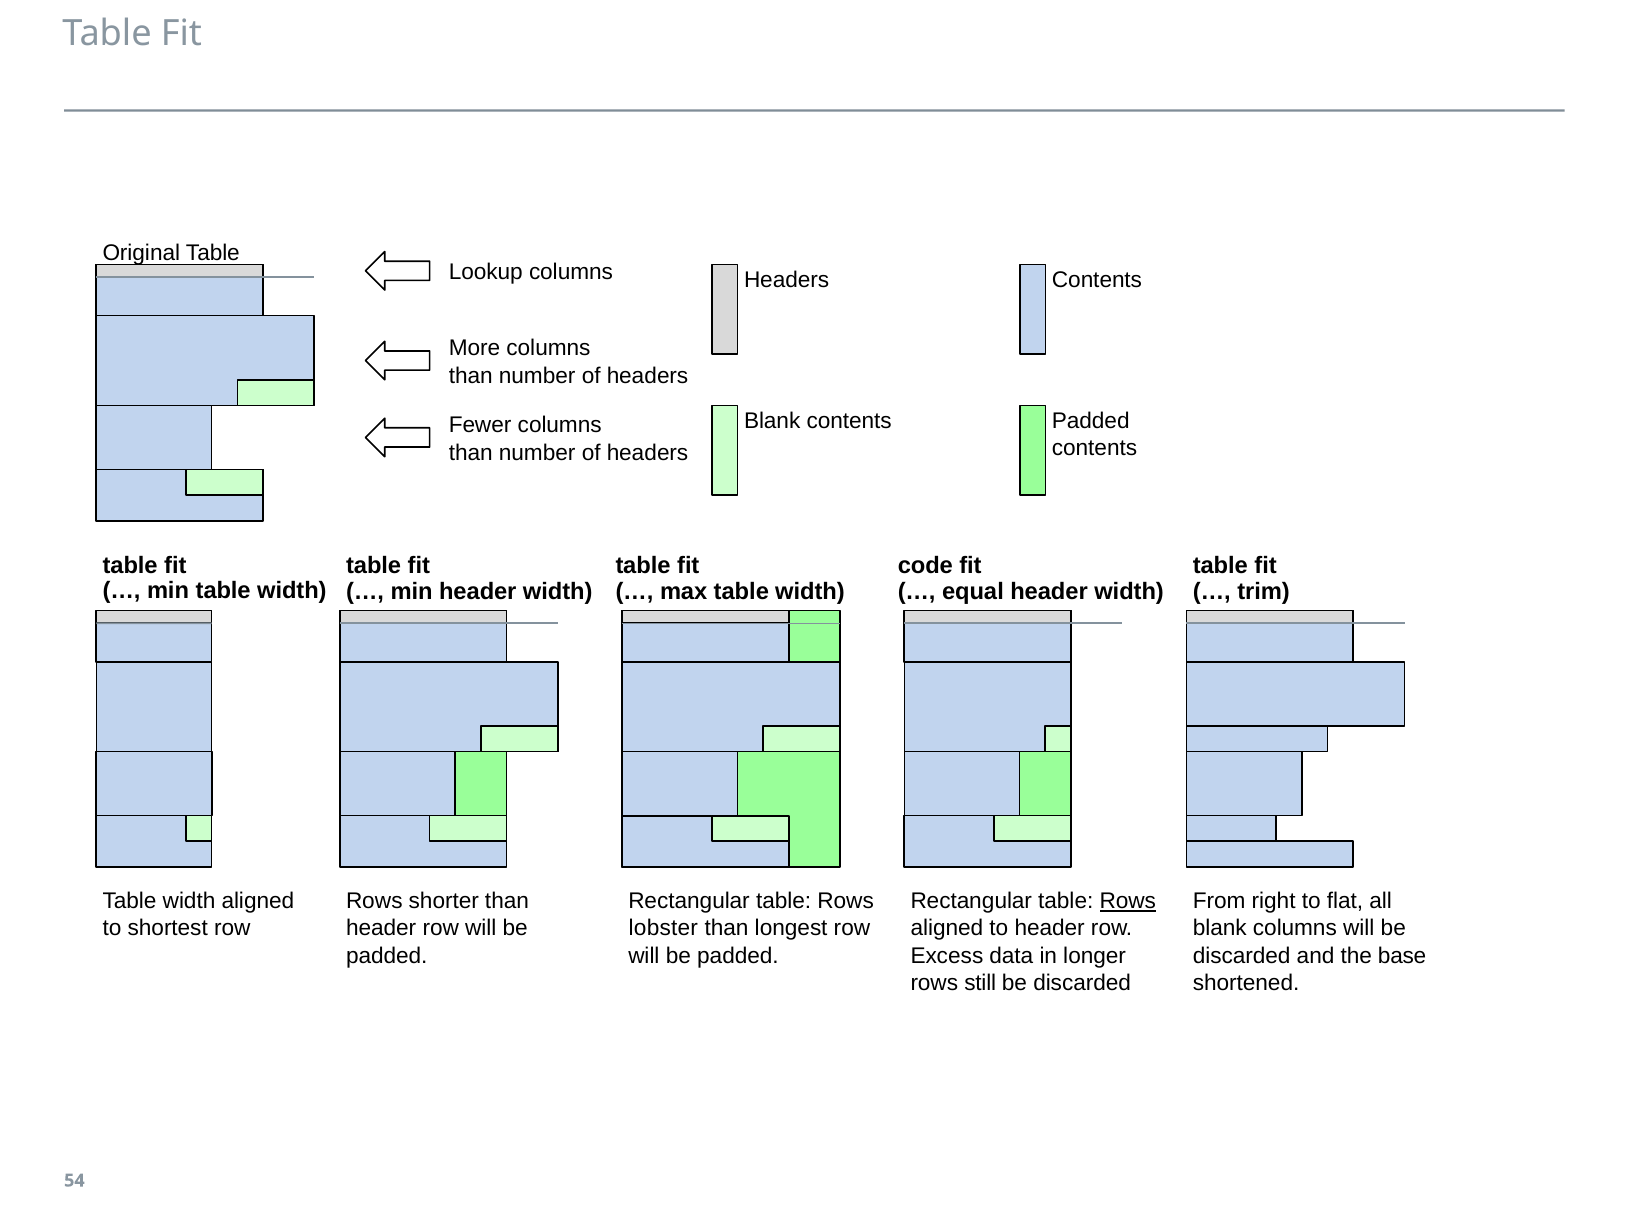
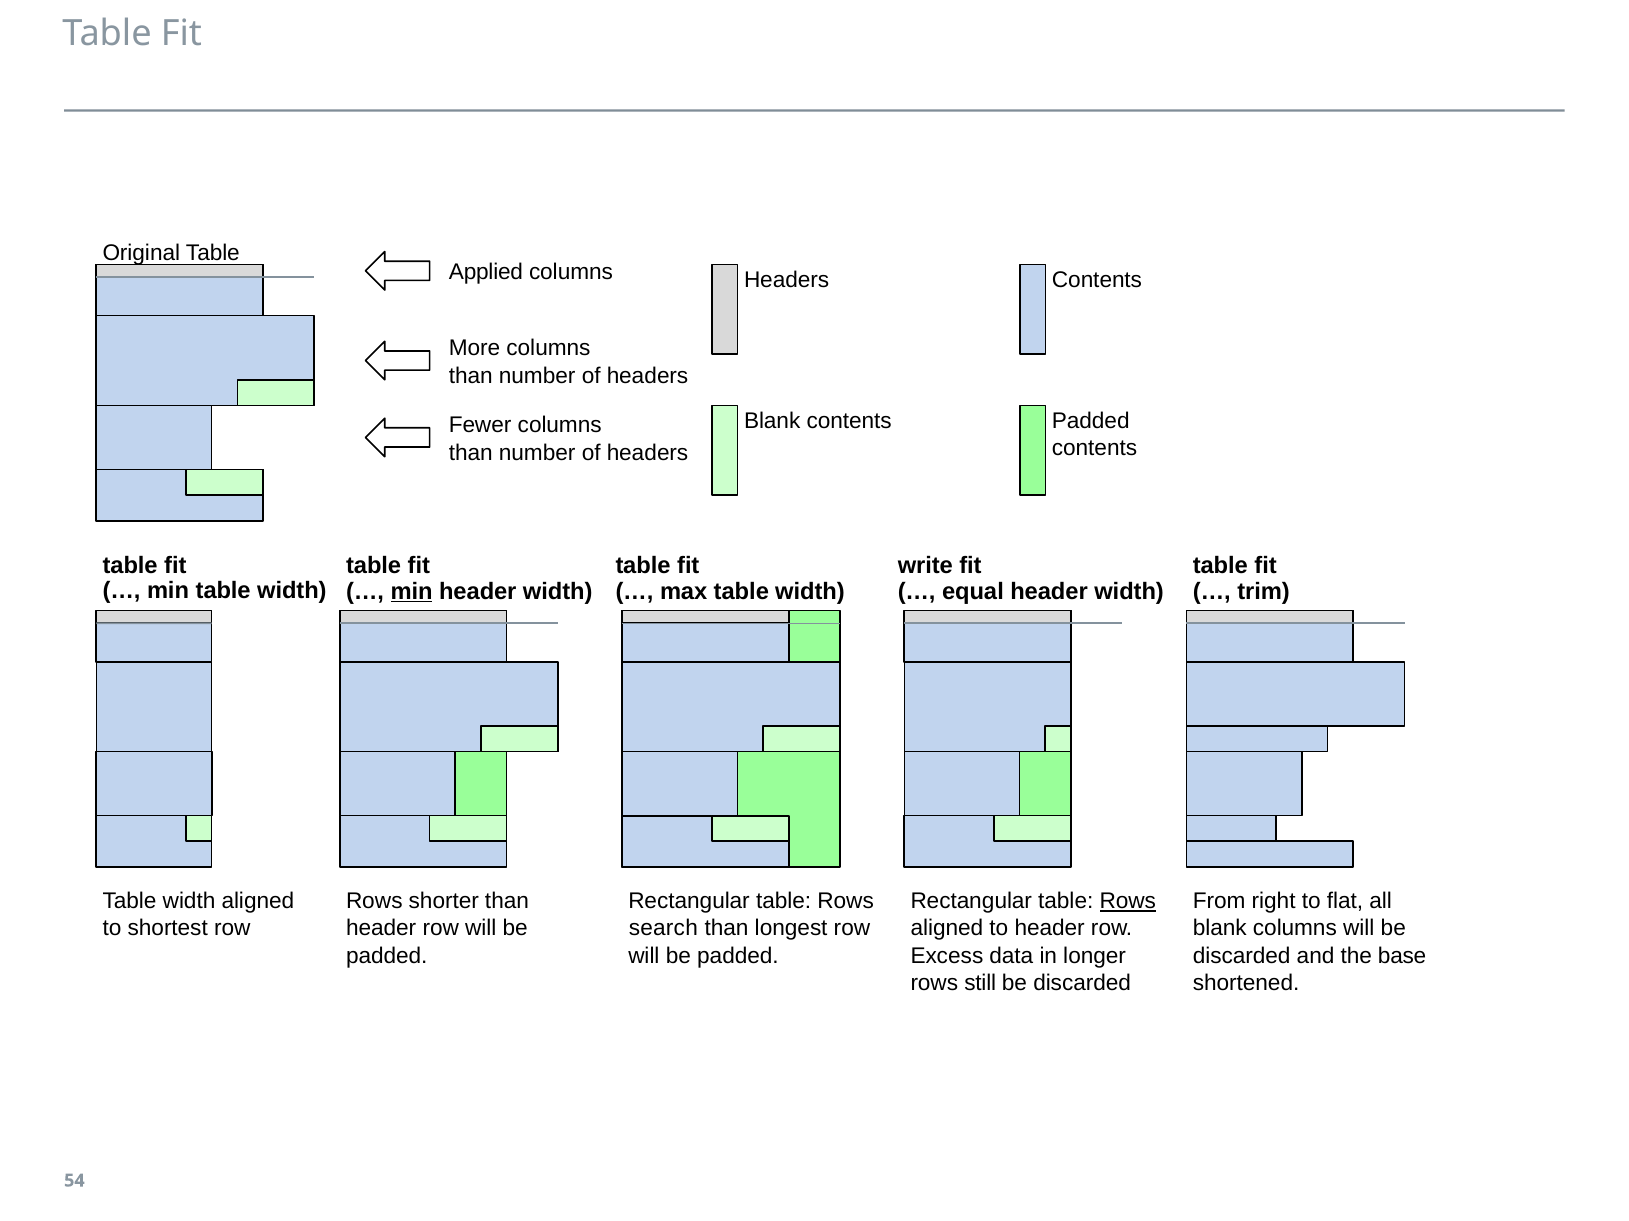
Lookup: Lookup -> Applied (486, 273)
code: code -> write (925, 566)
min underline: none -> present (412, 592)
lobster: lobster -> search (663, 929)
